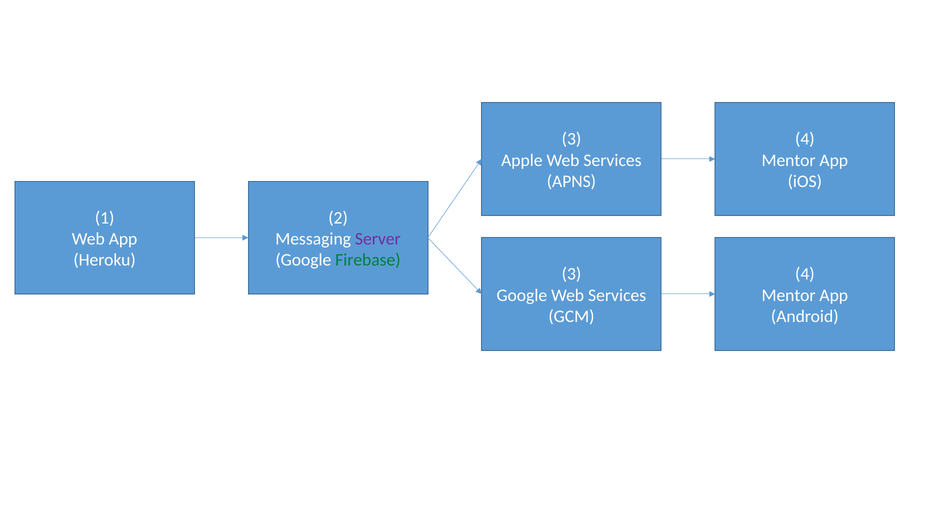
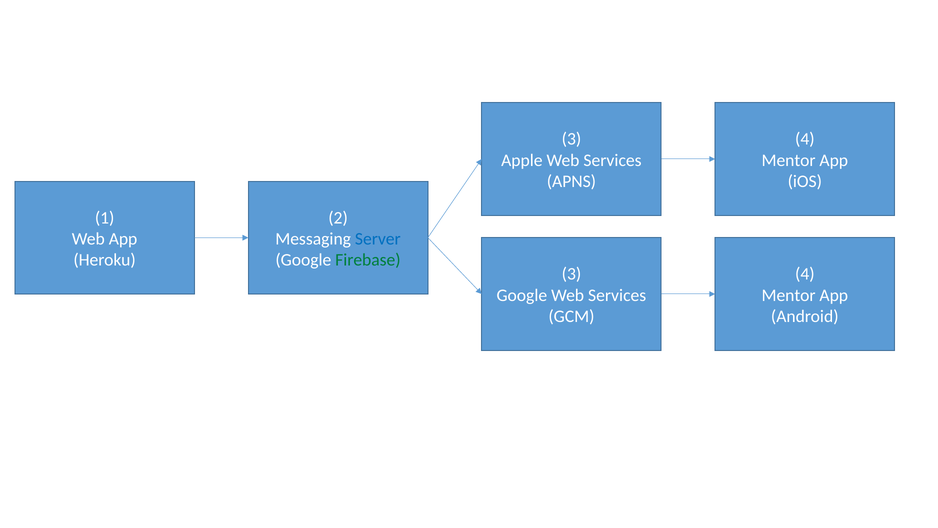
Server colour: purple -> blue (378, 239)
